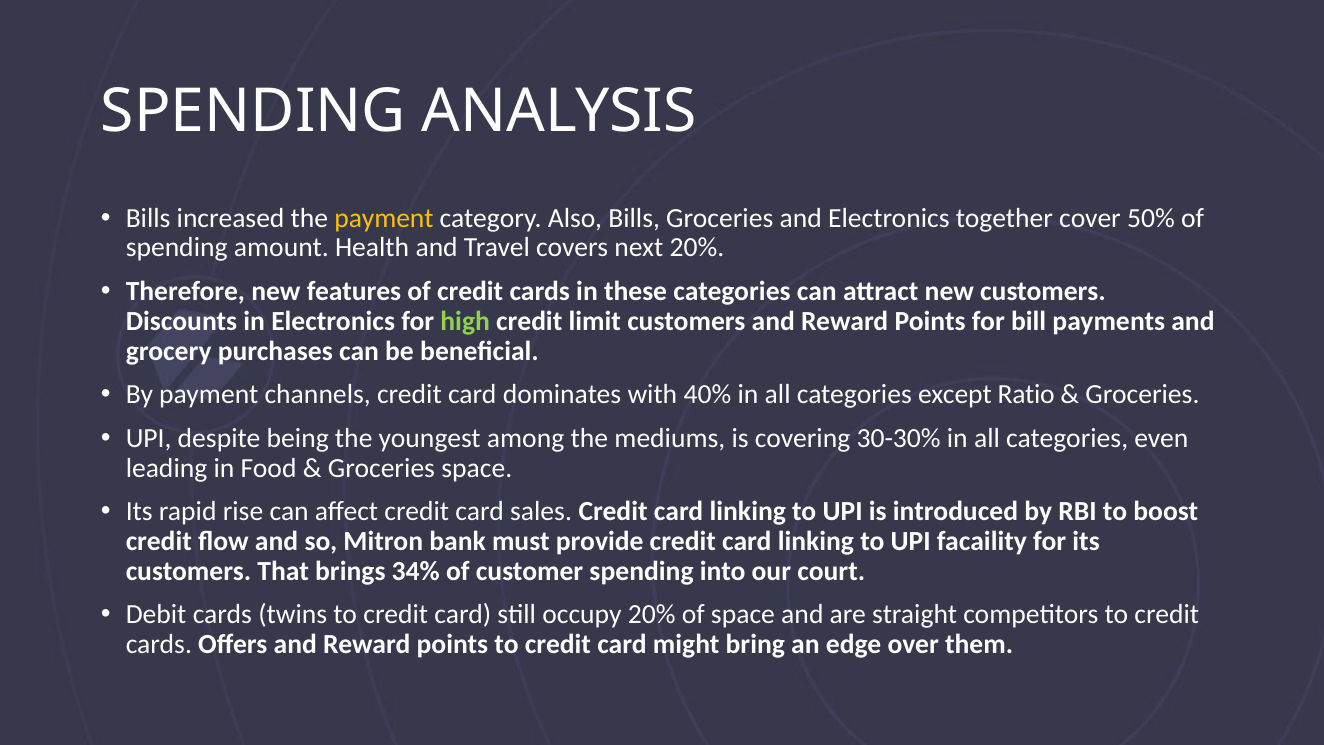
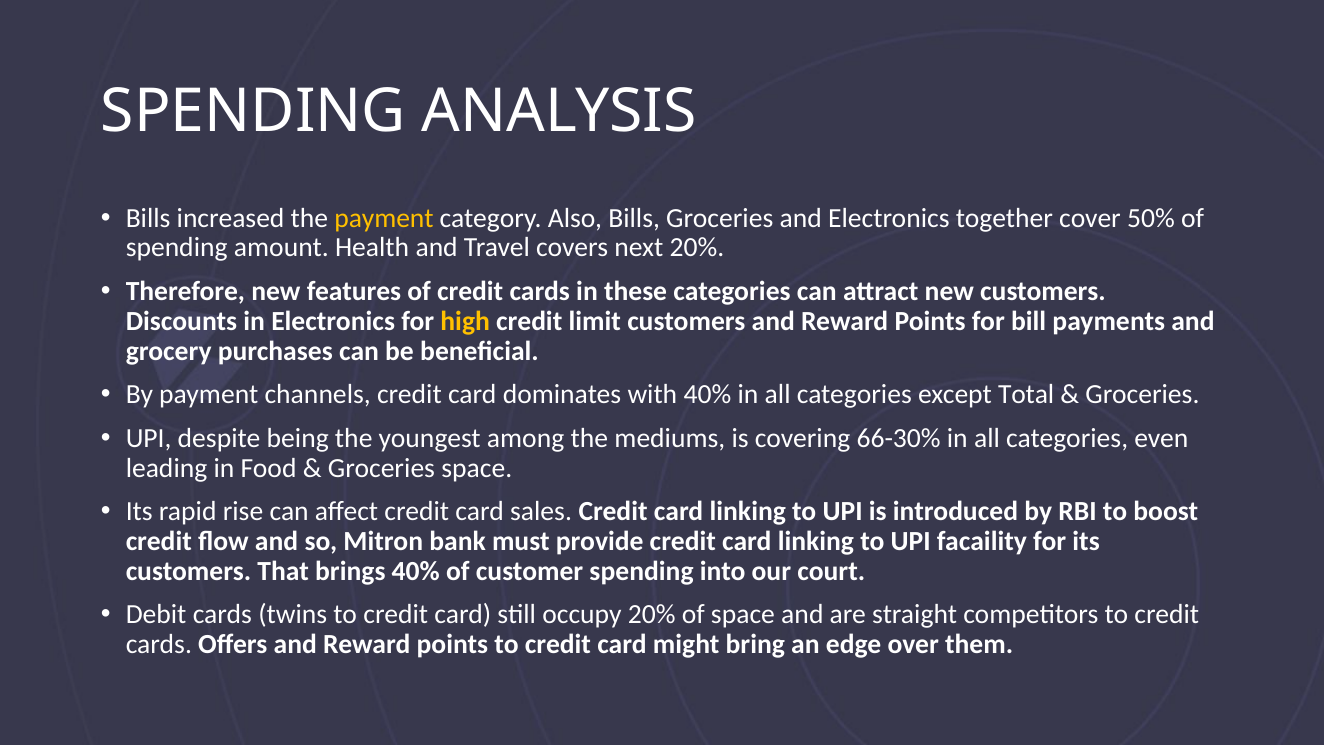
high colour: light green -> yellow (465, 321)
Ratio: Ratio -> Total (1026, 394)
30-30%: 30-30% -> 66-30% (899, 438)
brings 34%: 34% -> 40% (416, 571)
